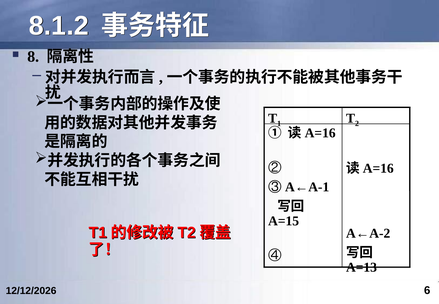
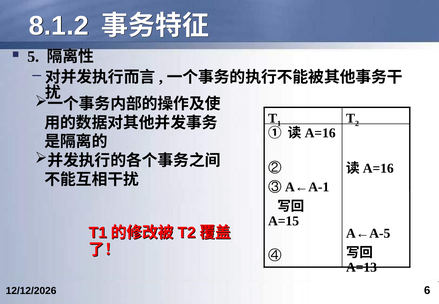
8: 8 -> 5 (33, 57)
A←A-2: A←A-2 -> A←A-5 (368, 233)
